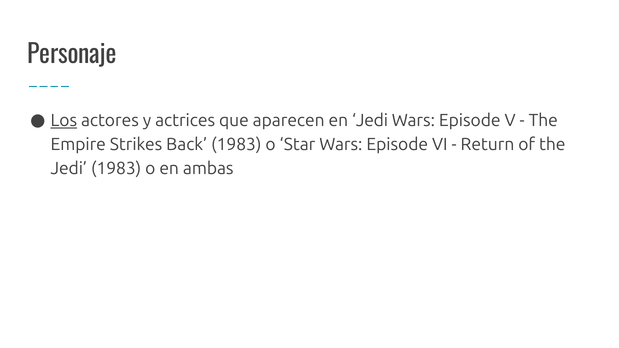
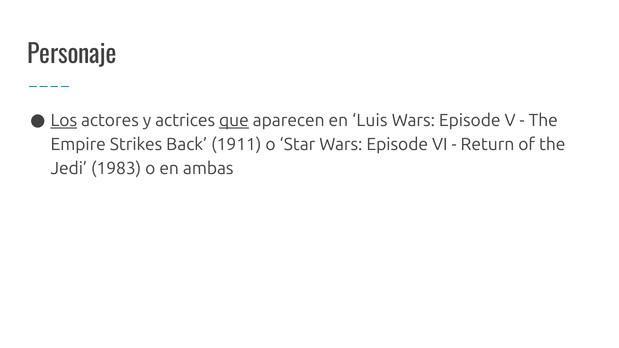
que underline: none -> present (234, 120)
en Jedi: Jedi -> Luis (370, 120)
Back 1983: 1983 -> 1911 (236, 144)
